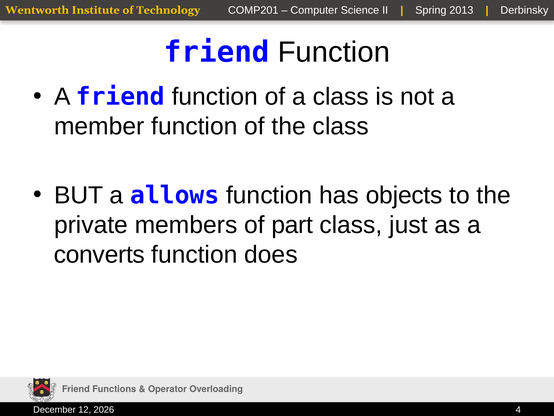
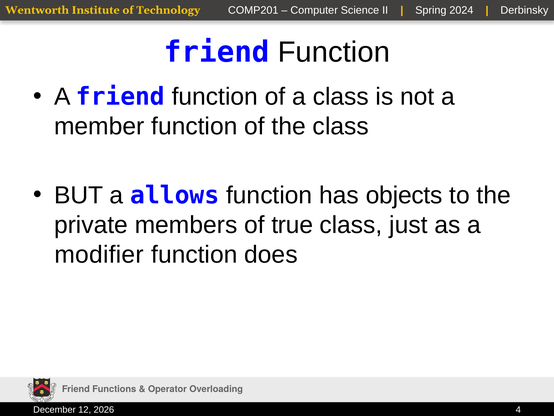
2013: 2013 -> 2024 (461, 10)
part: part -> true (292, 225)
converts: converts -> modifier (99, 254)
